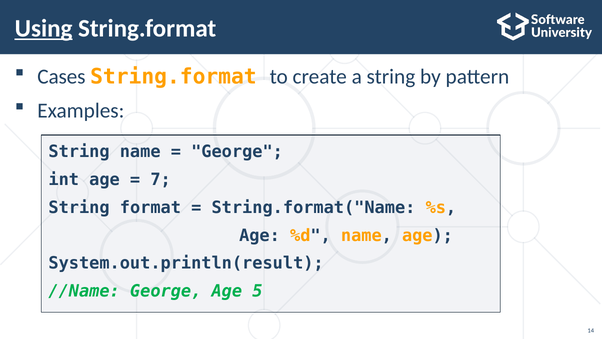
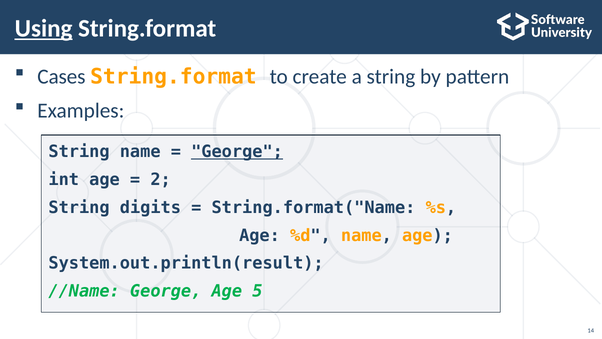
George underline: none -> present (237, 152)
7: 7 -> 2 (161, 179)
format: format -> digits (150, 207)
